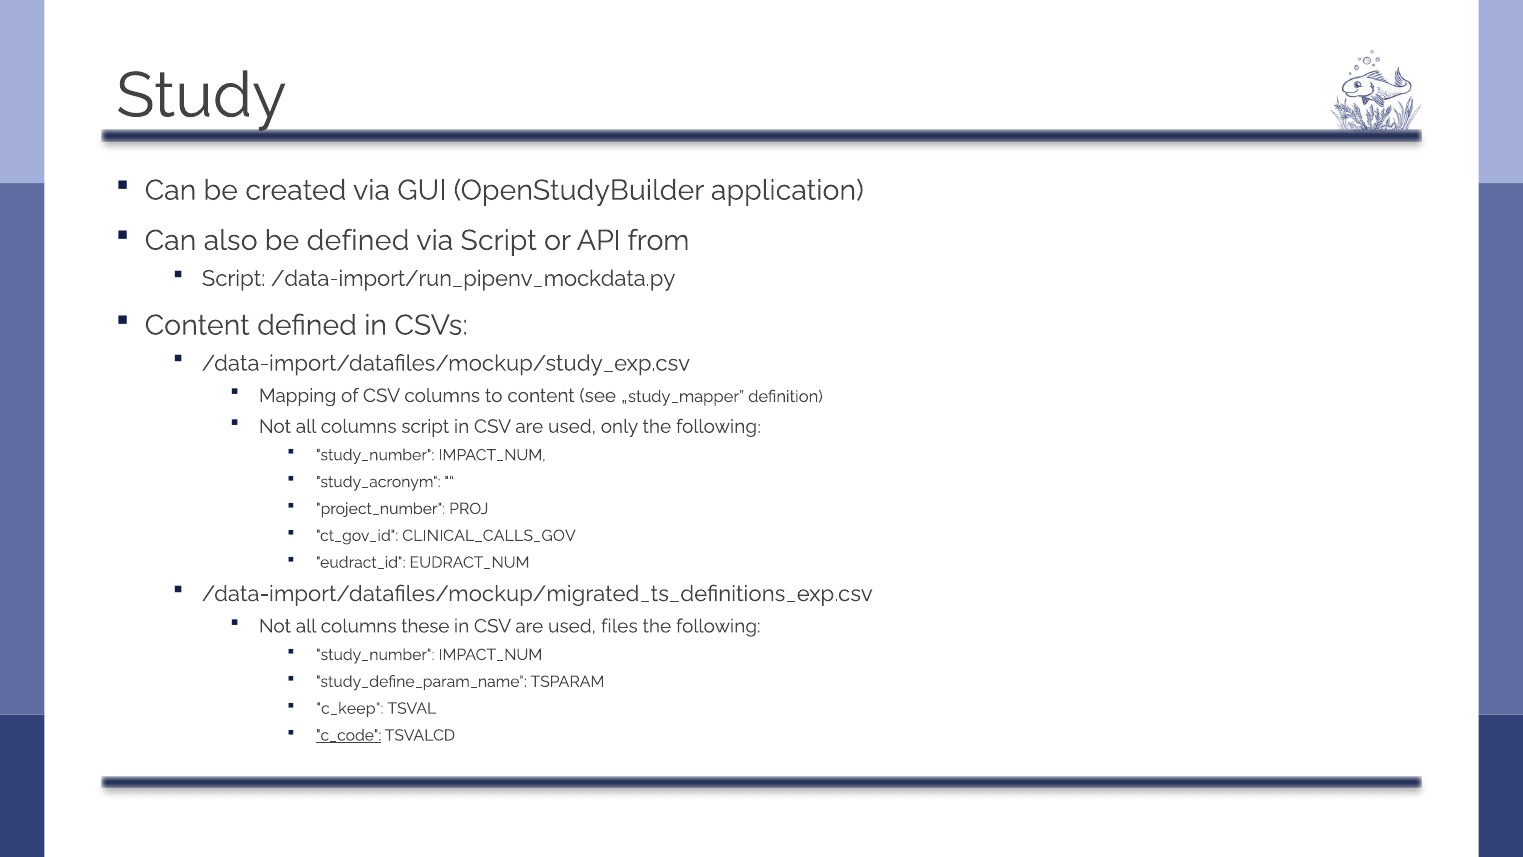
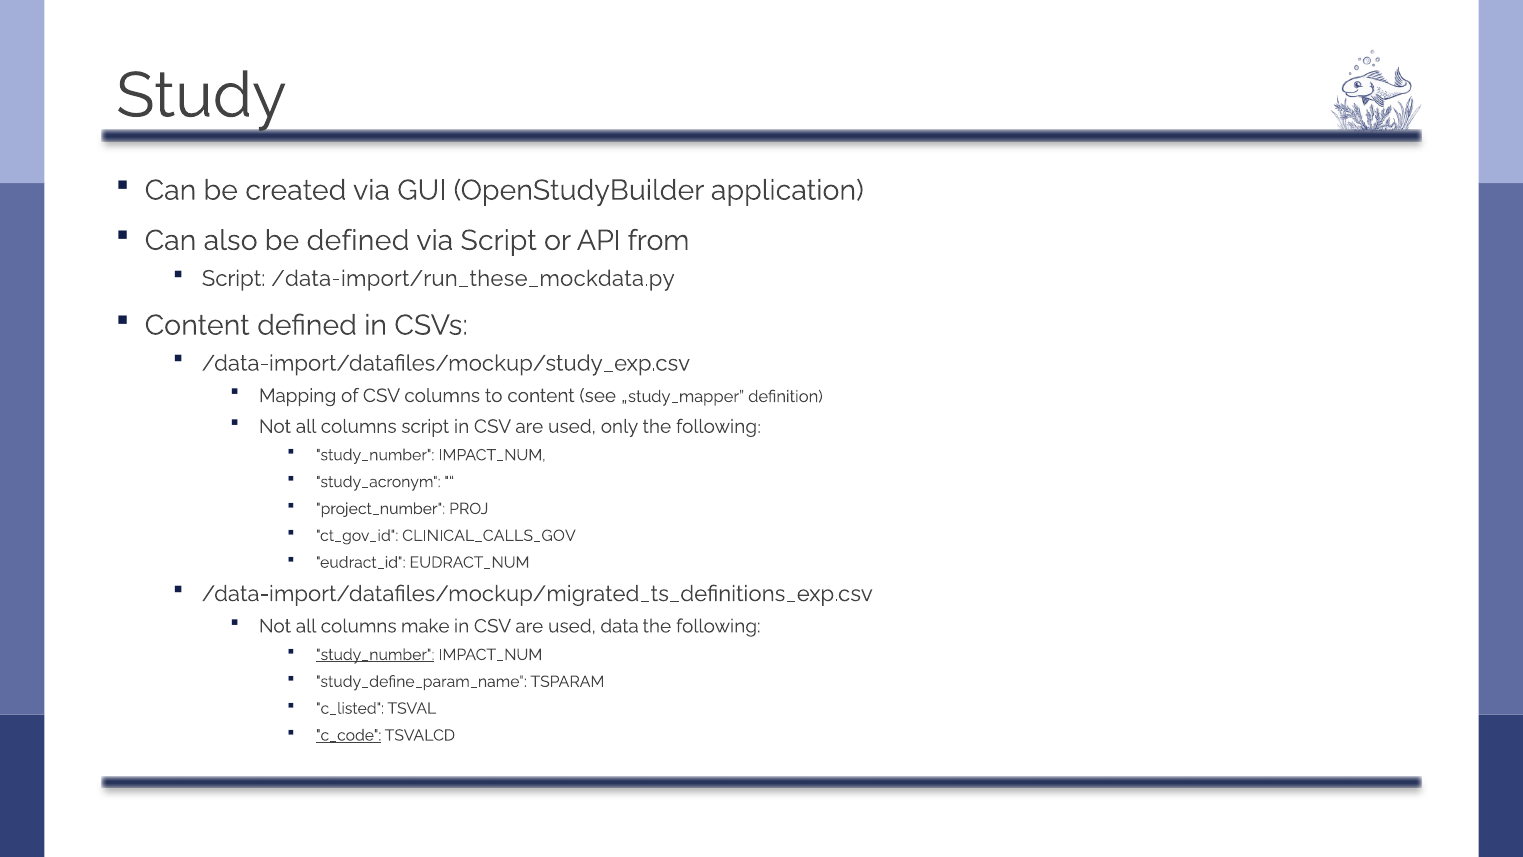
/data-import/run_pipenv_mockdata.py: /data-import/run_pipenv_mockdata.py -> /data-import/run_these_mockdata.py (473, 278)
these: these -> make (425, 626)
files: files -> data (620, 626)
study_number underline: none -> present (375, 655)
c_keep: c_keep -> c_listed (350, 708)
